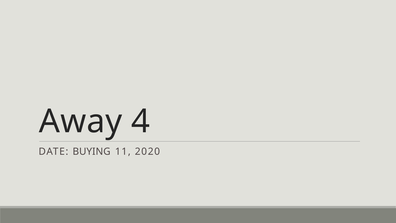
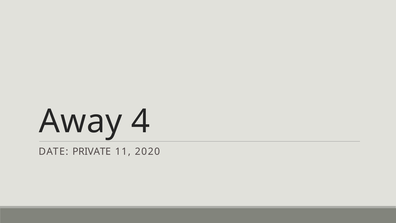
BUYING: BUYING -> PRIVATE (92, 151)
